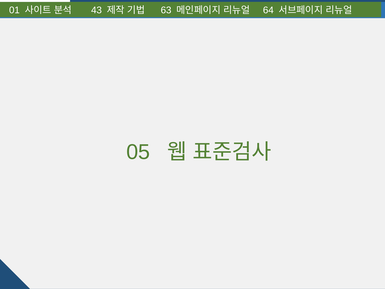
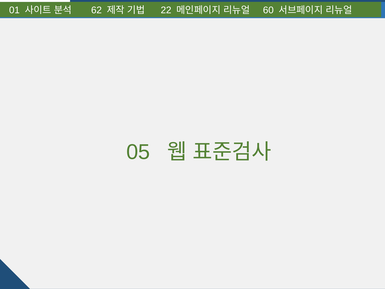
43: 43 -> 62 (97, 10)
63: 63 -> 22 (166, 10)
64: 64 -> 60 (268, 10)
